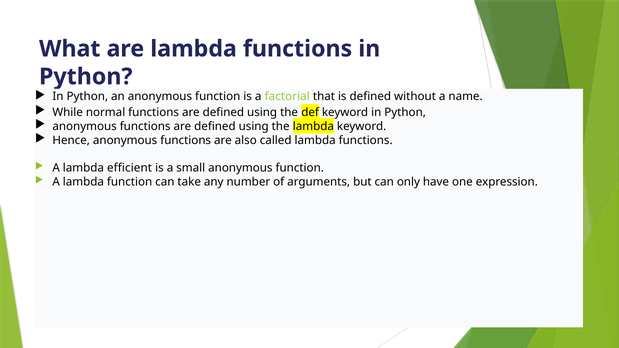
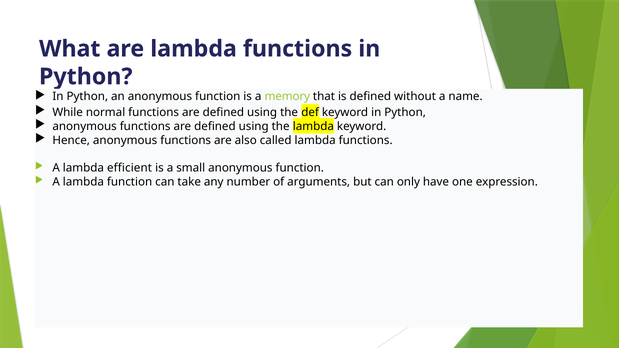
factorial: factorial -> memory (287, 97)
